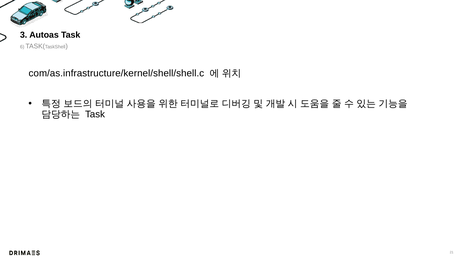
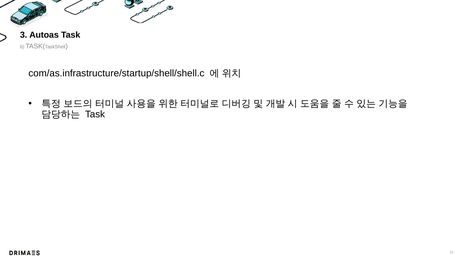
com/as.infrastructure/kernel/shell/shell.c: com/as.infrastructure/kernel/shell/shell.c -> com/as.infrastructure/startup/shell/shell.c (116, 73)
